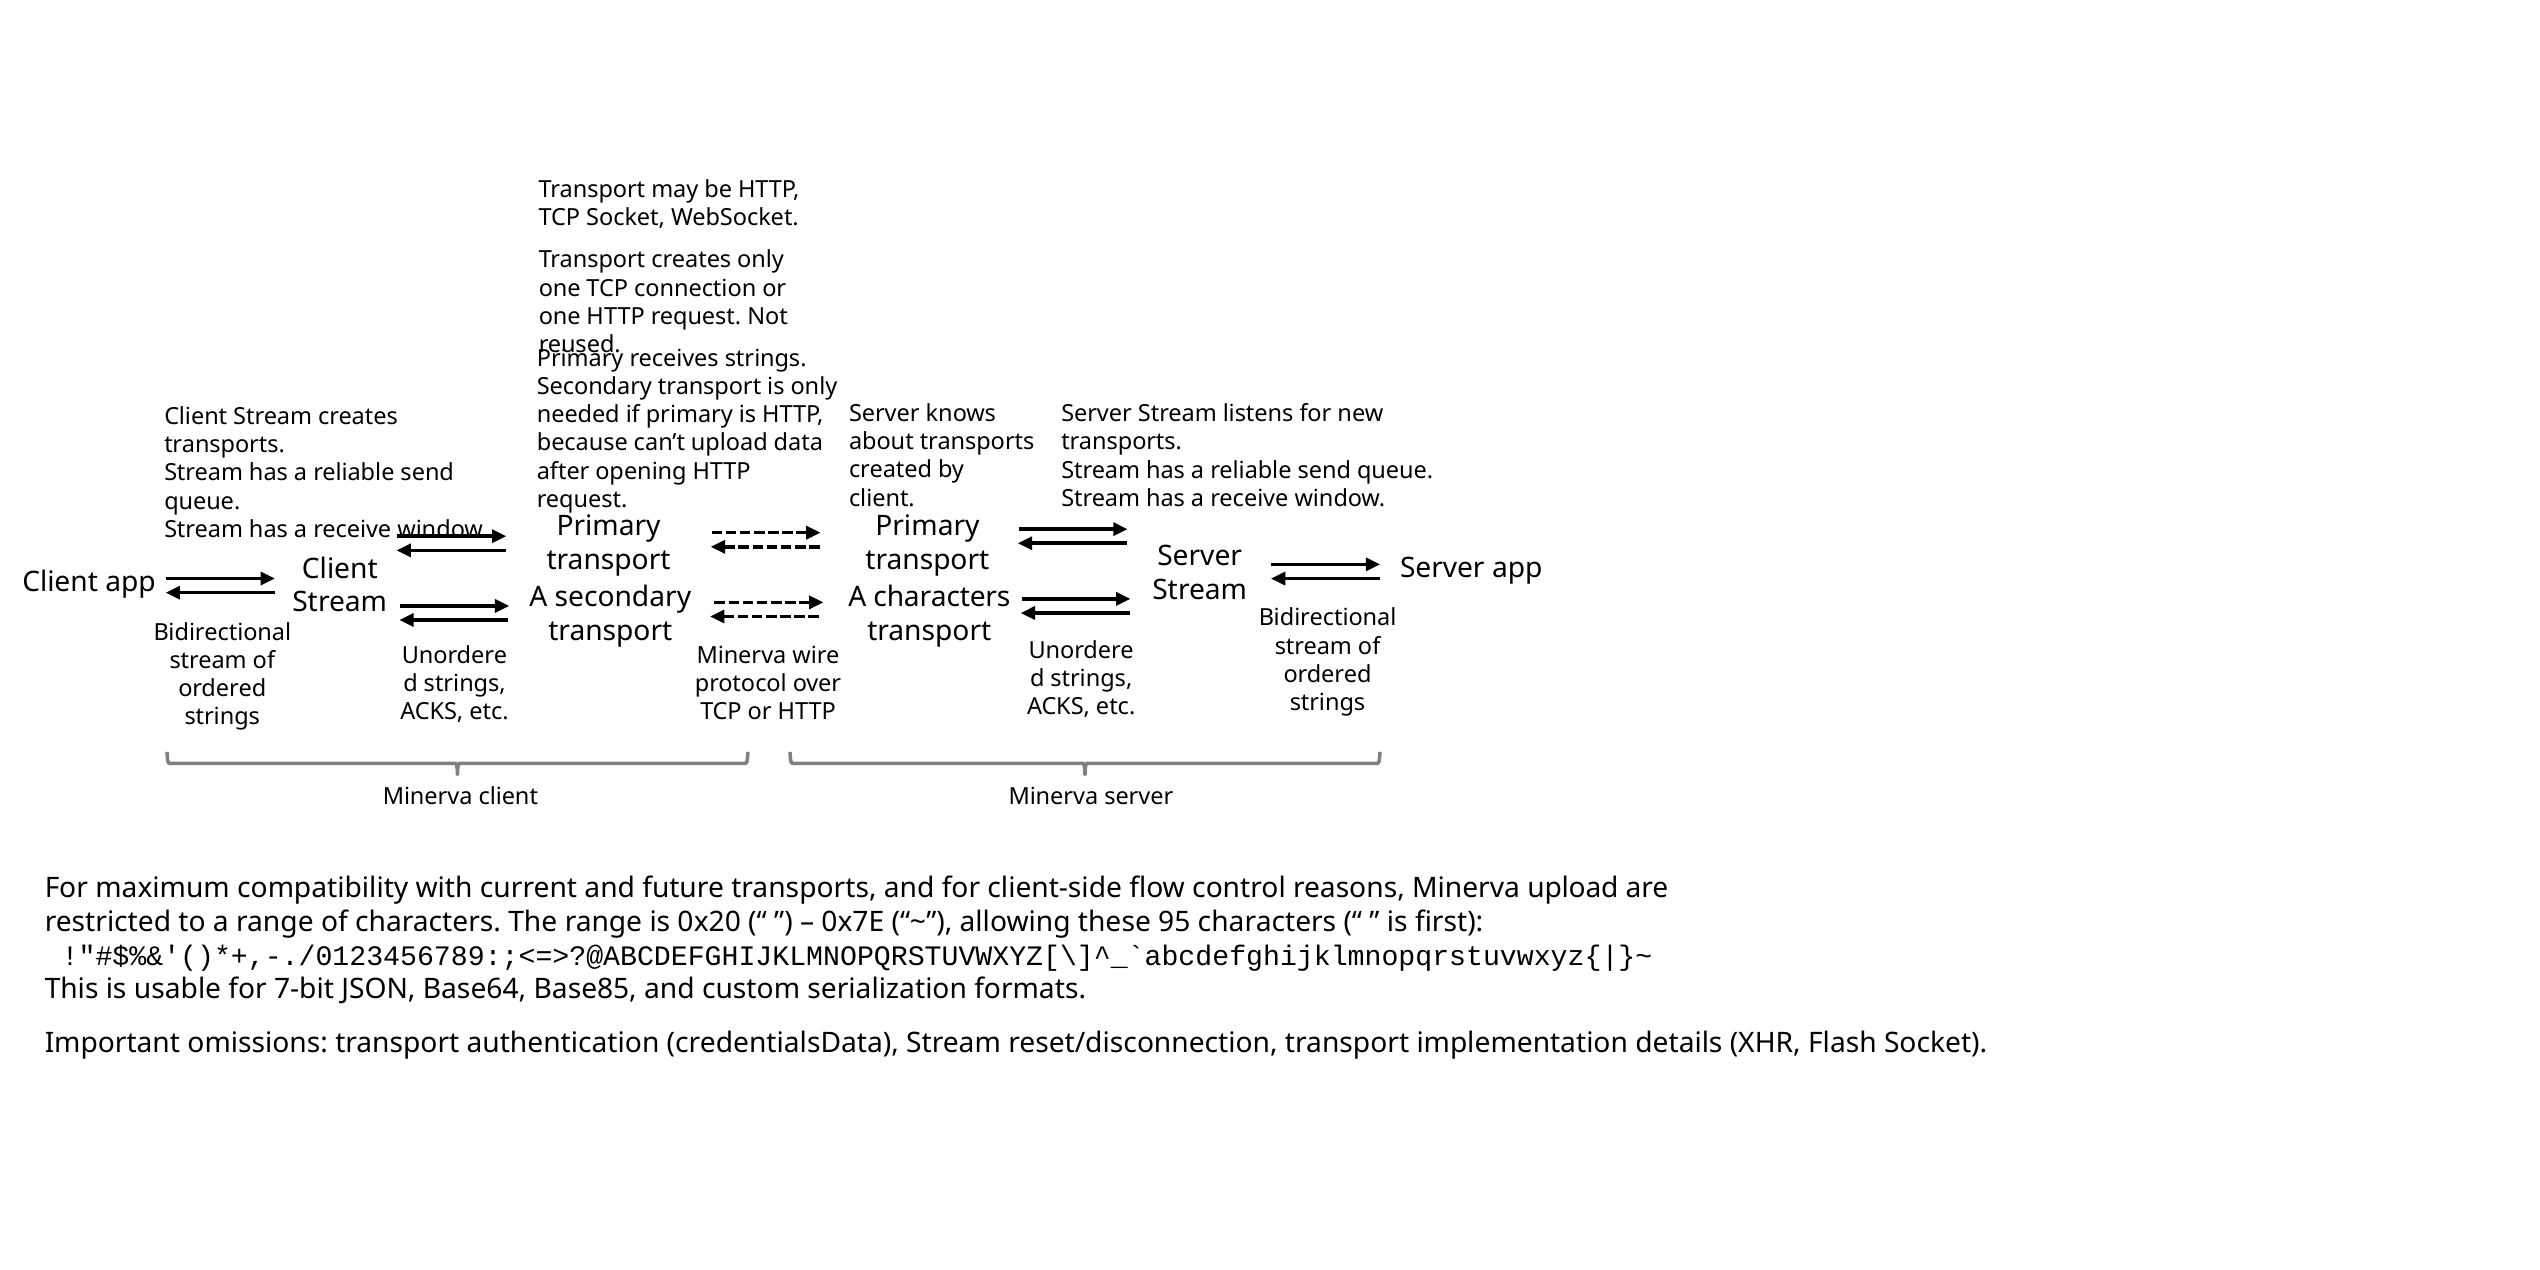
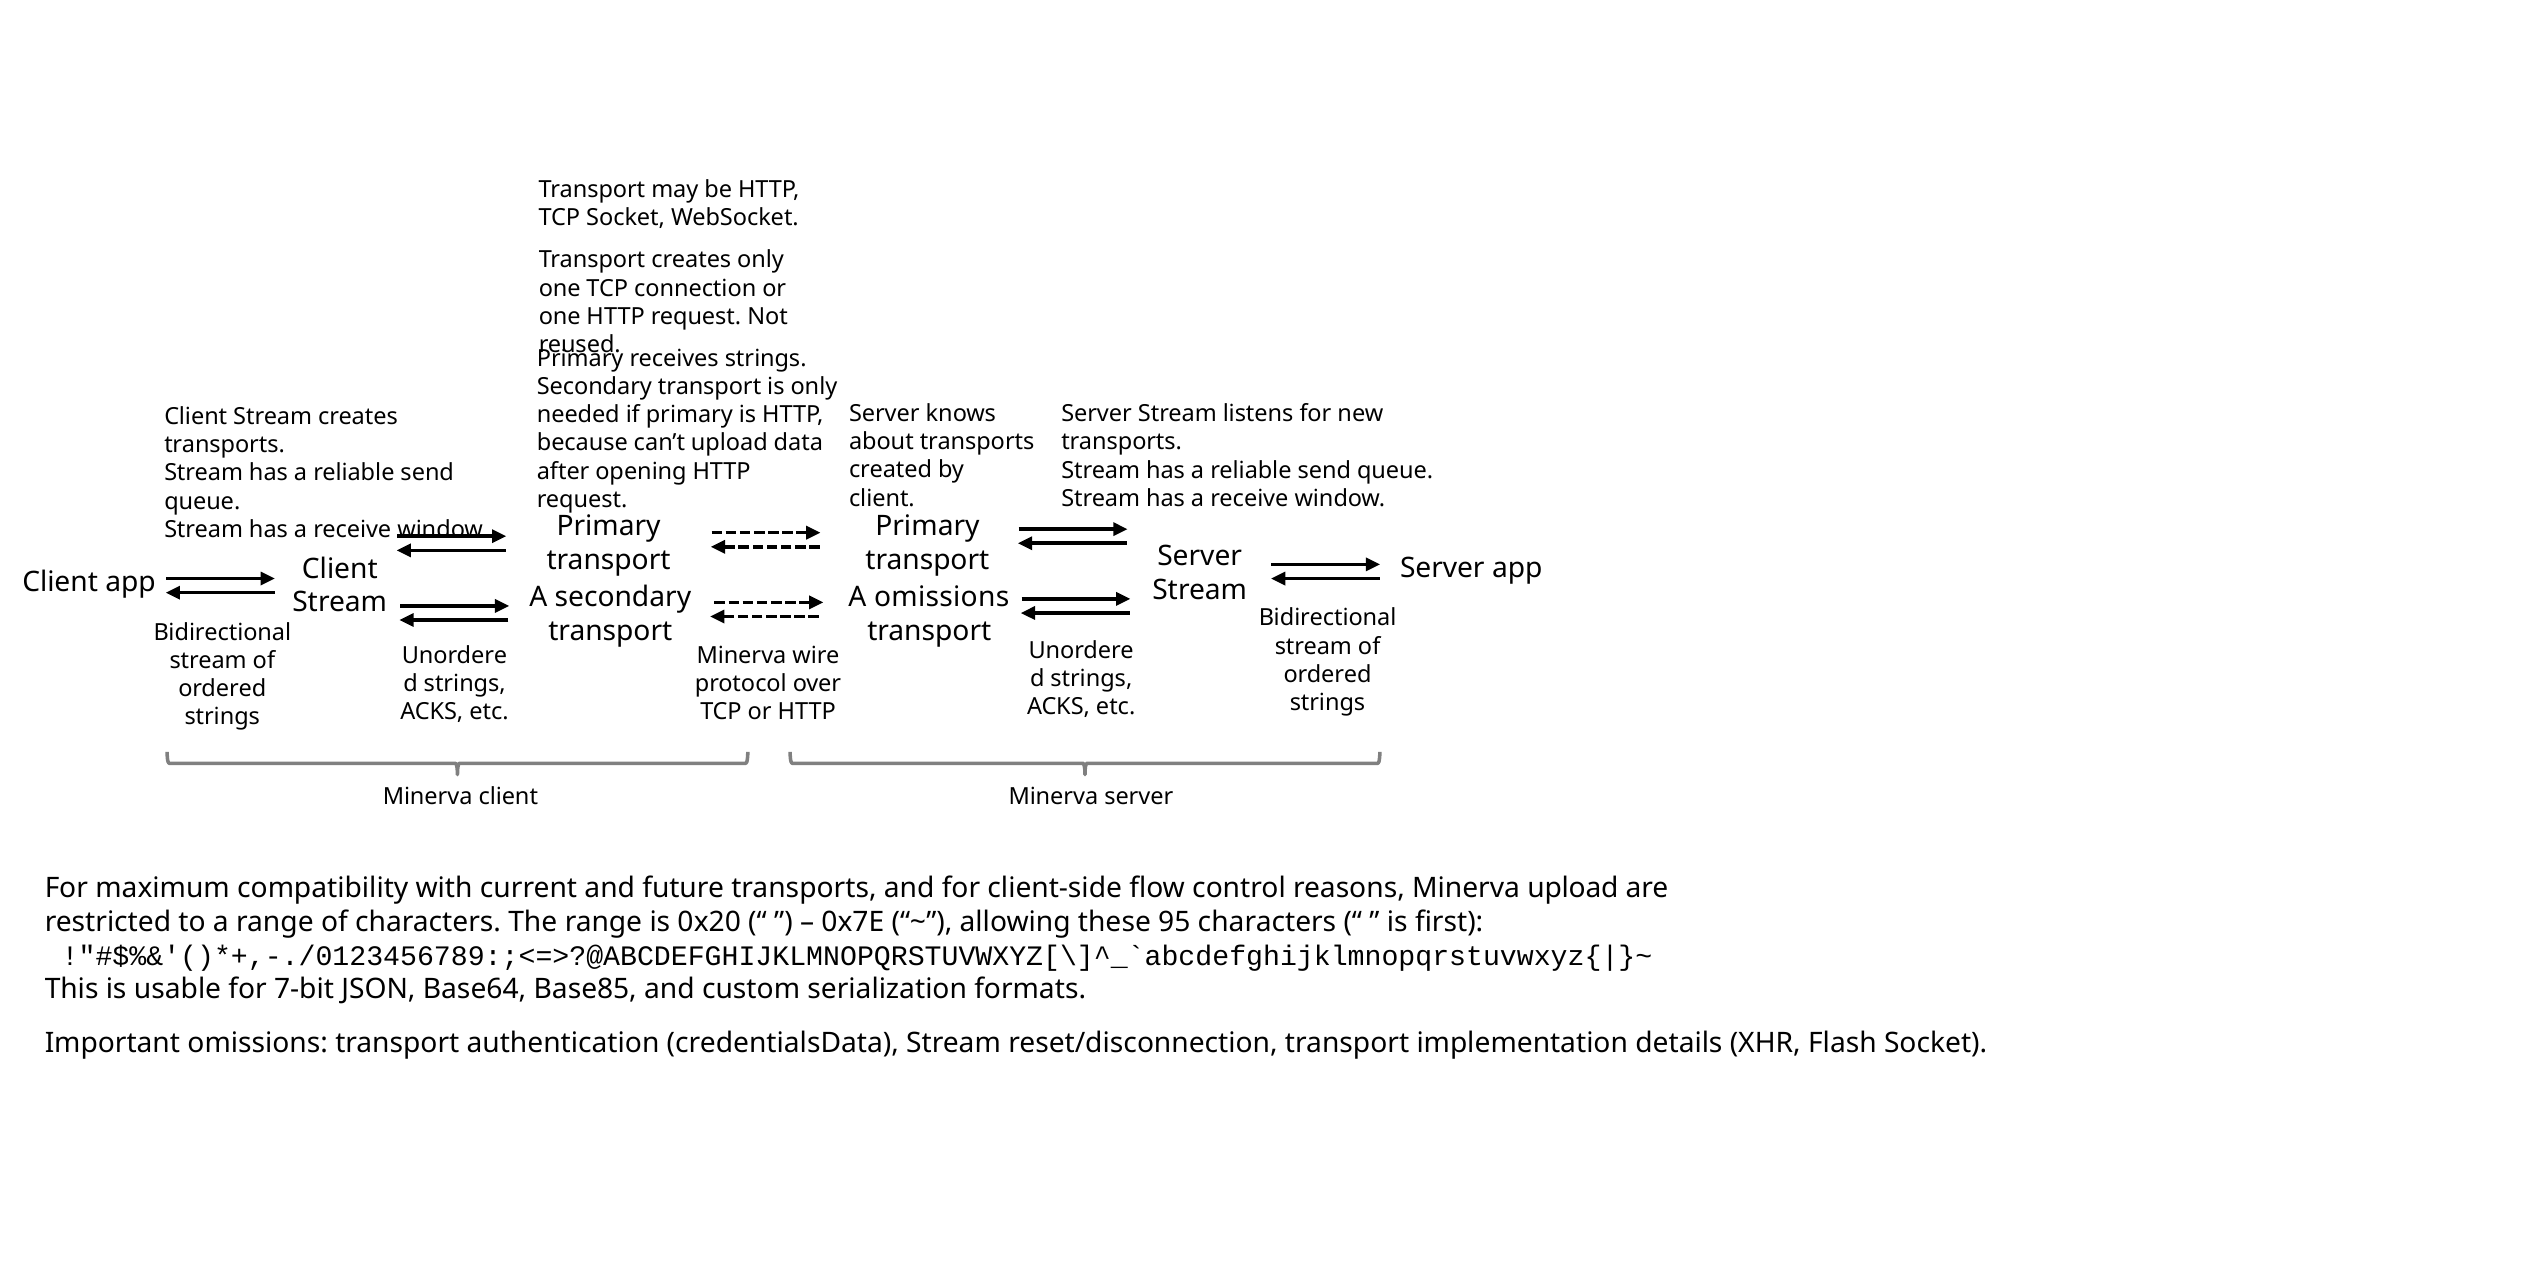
A characters: characters -> omissions (942, 597)
